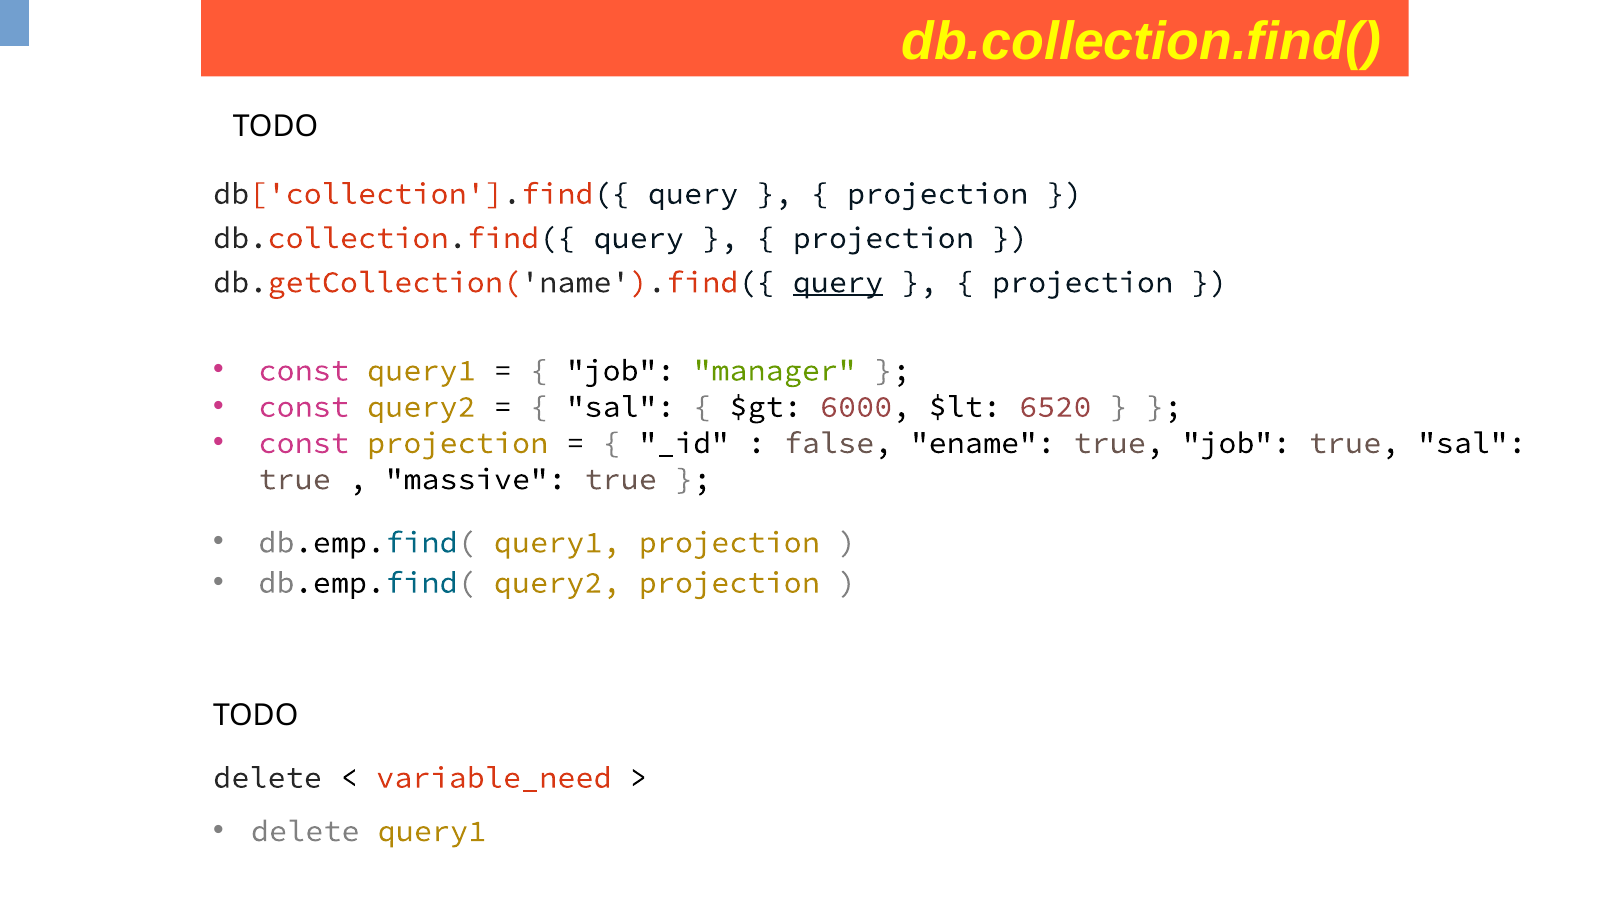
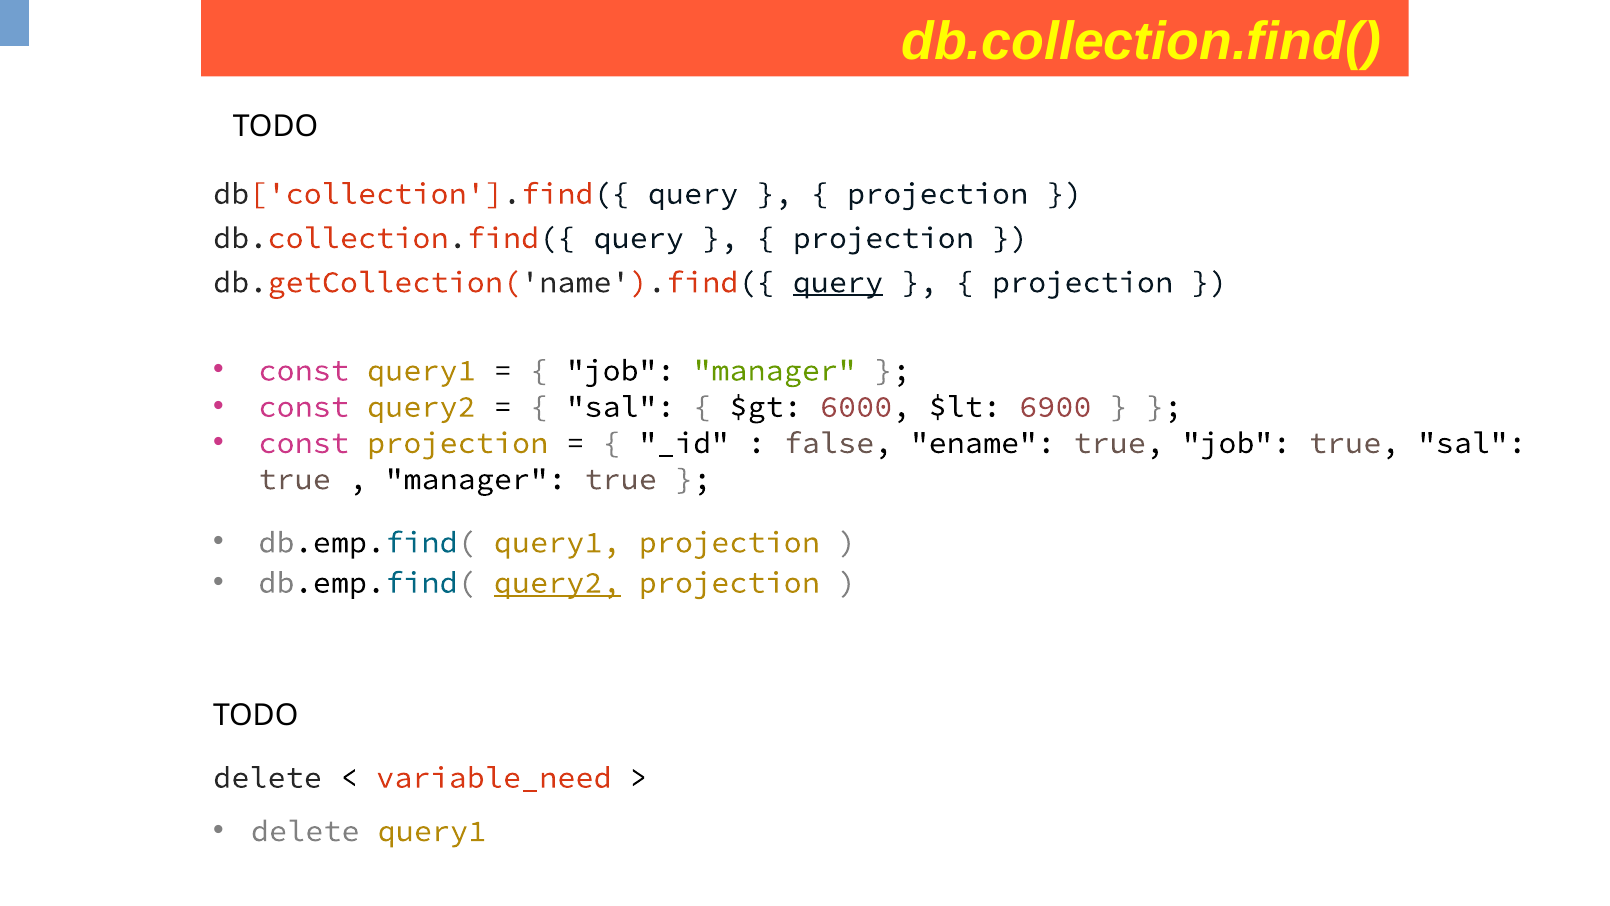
6520: 6520 -> 6900 (1055, 407)
massive: massive -> manager (476, 479)
query2 underline: none -> present (557, 582)
